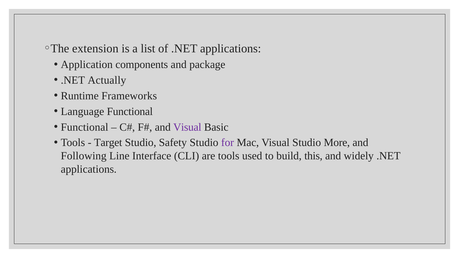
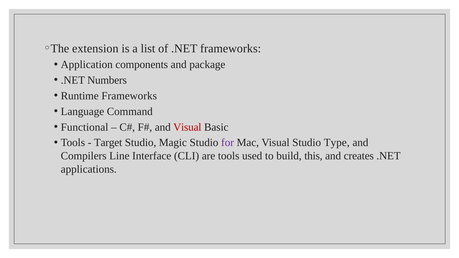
of .NET applications: applications -> frameworks (231, 49)
Actually: Actually -> Numbers (107, 80)
Language Functional: Functional -> Command (130, 112)
Visual colour: purple -> red (187, 127)
Safety: Safety -> Magic (173, 143)
More: More -> Type (337, 143)
Following: Following -> Compilers (84, 156)
widely: widely -> creates (359, 156)
